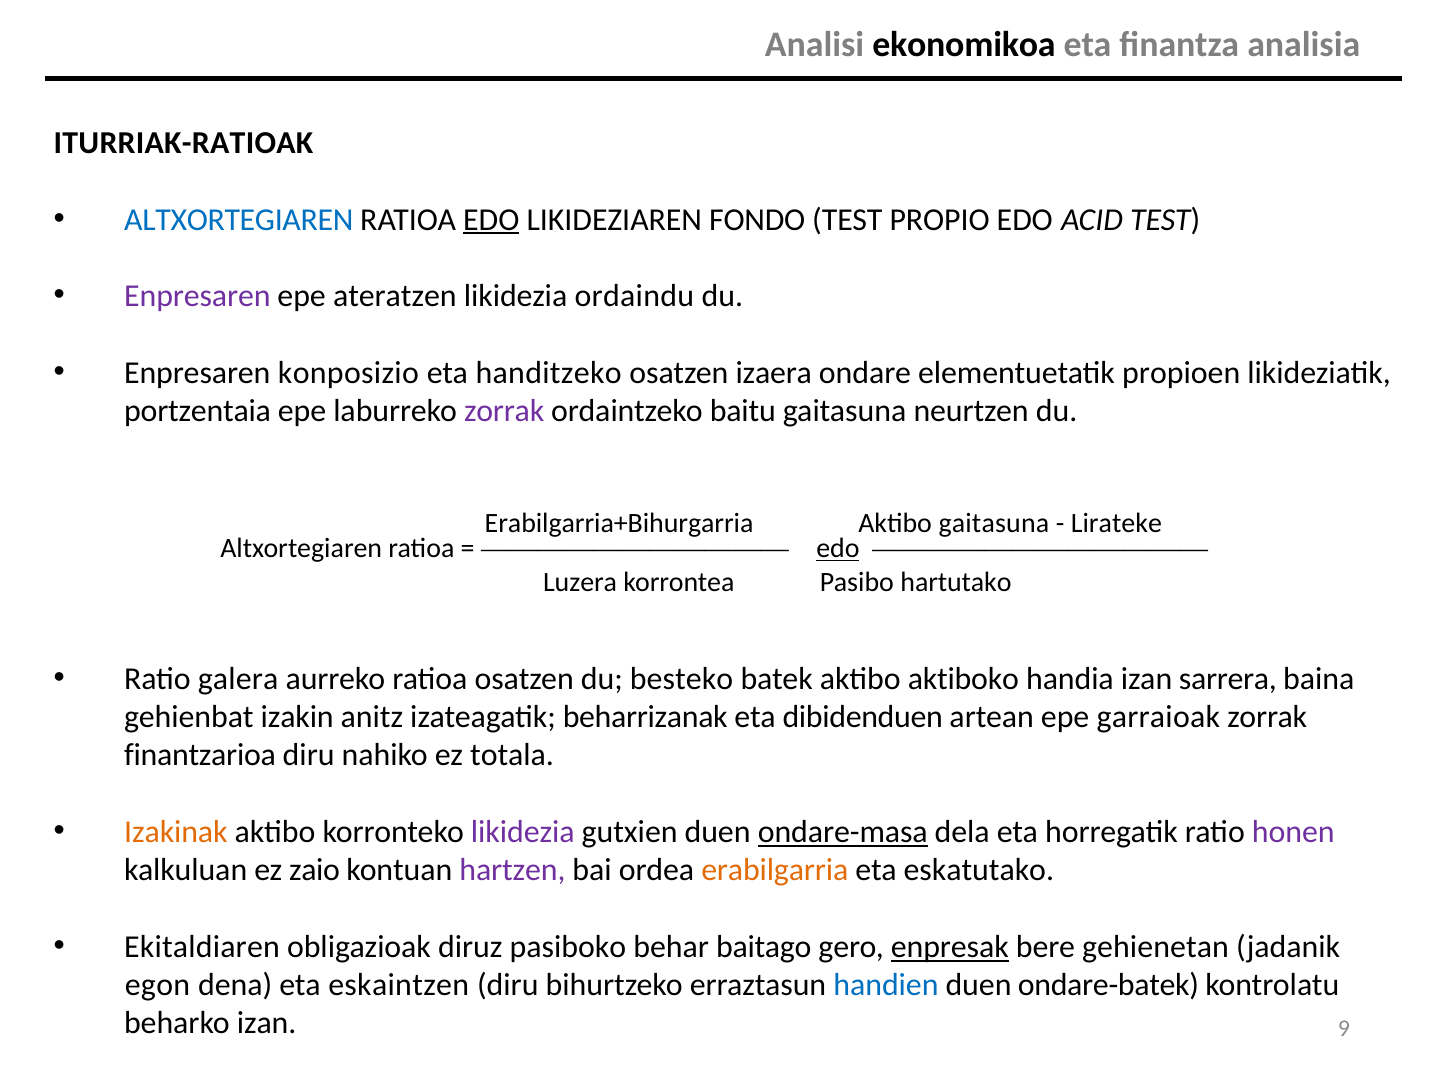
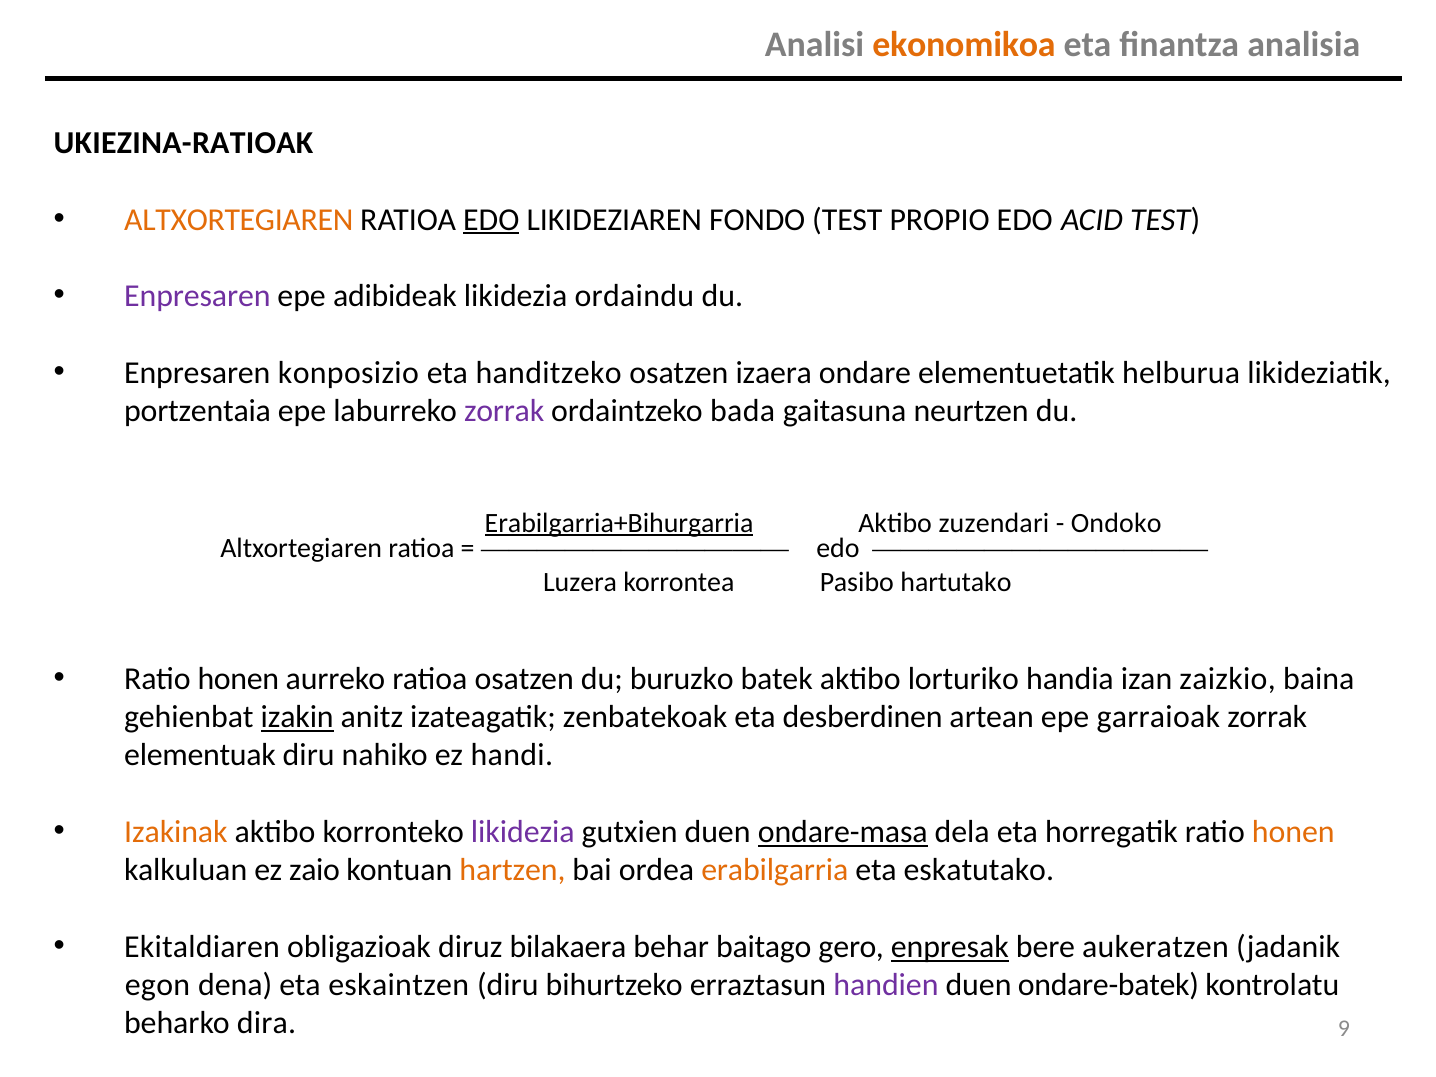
ekonomikoa colour: black -> orange (964, 45)
ITURRIAK-RATIOAK: ITURRIAK-RATIOAK -> UKIEZINA-RATIOAK (183, 143)
ALTXORTEGIAREN colour: blue -> orange (239, 220)
ateratzen: ateratzen -> adibideak (395, 296)
propioen: propioen -> helburua (1181, 373)
baitu: baitu -> bada (743, 411)
Erabilgarria+Bihurgarria underline: none -> present (619, 523)
Aktibo gaitasuna: gaitasuna -> zuzendari (994, 523)
Lirateke: Lirateke -> Ondoko (1116, 523)
edo underline: present -> none (838, 549)
galera: galera -> honen (238, 679)
besteko: besteko -> buruzko (682, 679)
aktiboko: aktiboko -> lorturiko (963, 679)
sarrera: sarrera -> zaizkio (1228, 679)
izakin underline: none -> present (297, 717)
beharrizanak: beharrizanak -> zenbatekoak (645, 717)
dibidenduen: dibidenduen -> desberdinen (863, 717)
finantzarioa: finantzarioa -> elementuak (200, 755)
totala: totala -> handi (512, 755)
honen colour: purple -> orange (1293, 832)
hartzen colour: purple -> orange (512, 870)
pasiboko: pasiboko -> bilakaera (568, 947)
gehienetan: gehienetan -> aukeratzen (1155, 947)
handien colour: blue -> purple (886, 985)
beharko izan: izan -> dira (267, 1023)
